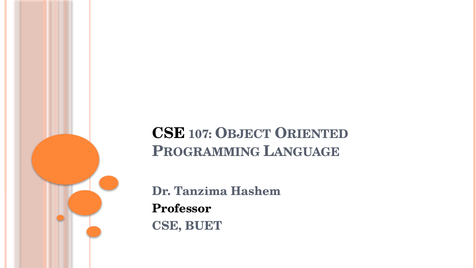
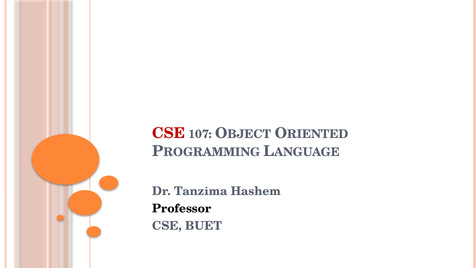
CSE colour: black -> red (169, 133)
